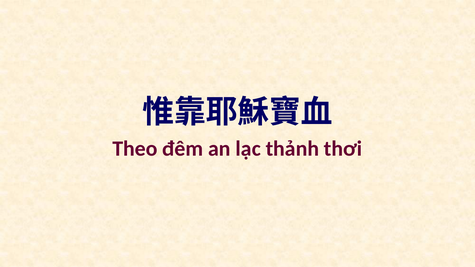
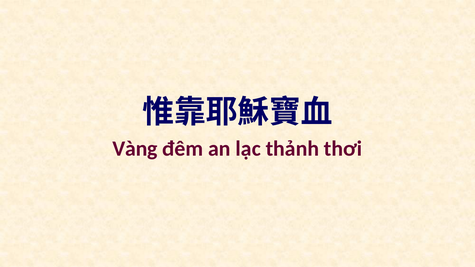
Theo: Theo -> Vàng (135, 149)
